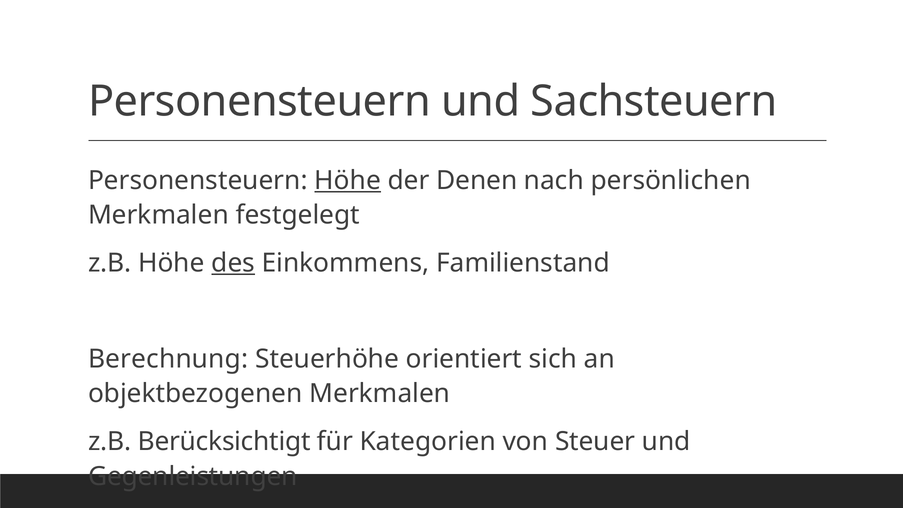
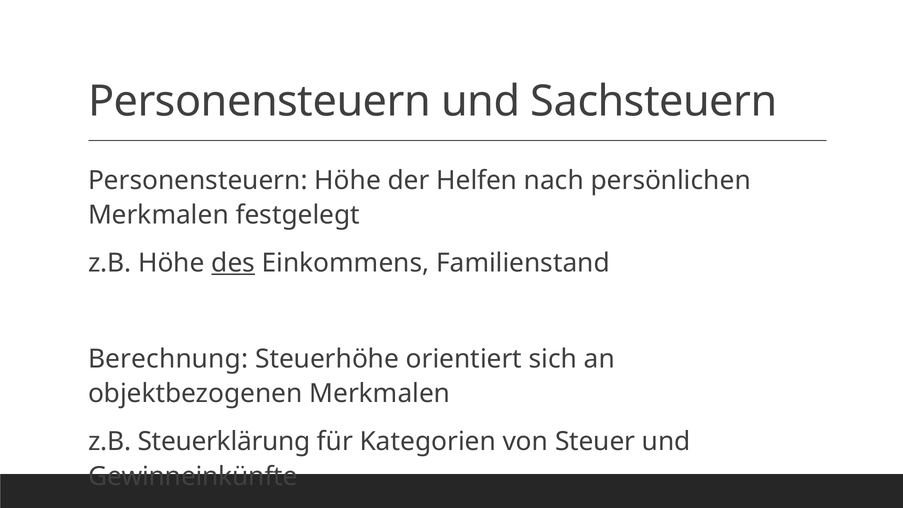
Höhe underline: present -> none (348, 180)
Denen: Denen -> Helfen (477, 180)
Berücksichtigt: Berücksichtigt -> Steuerklärung (224, 442)
Gegenleistungen: Gegenleistungen -> Gewinneinkünfte (193, 476)
